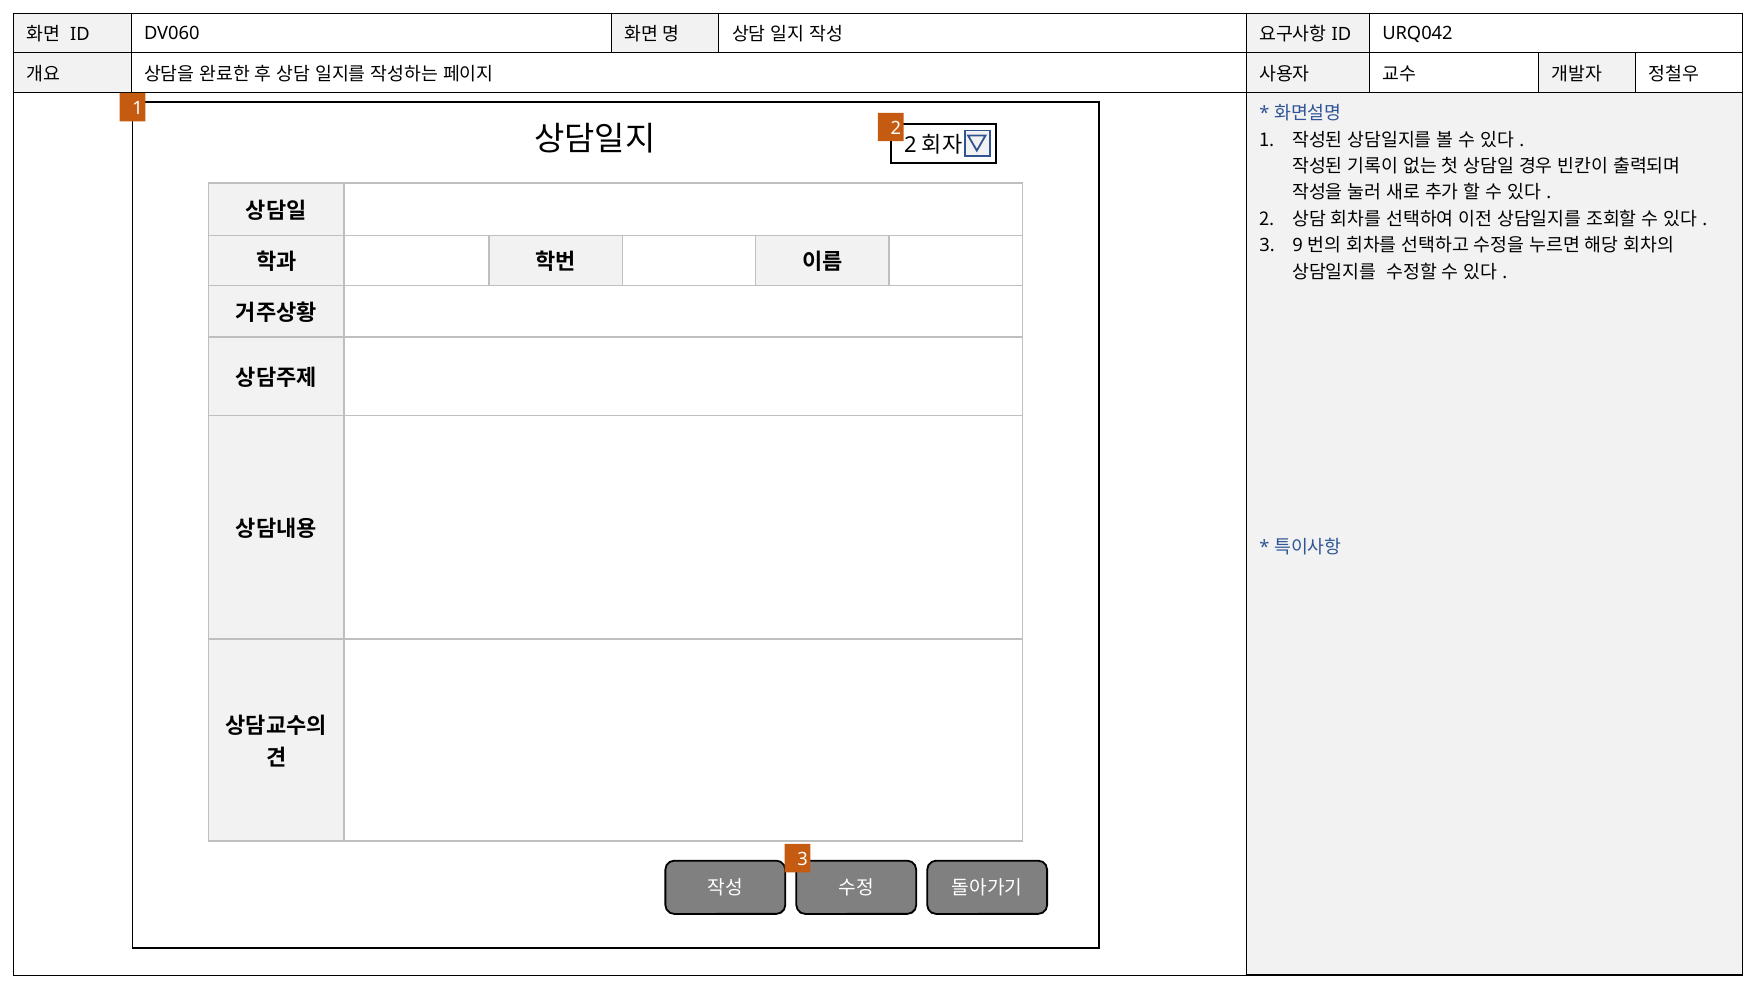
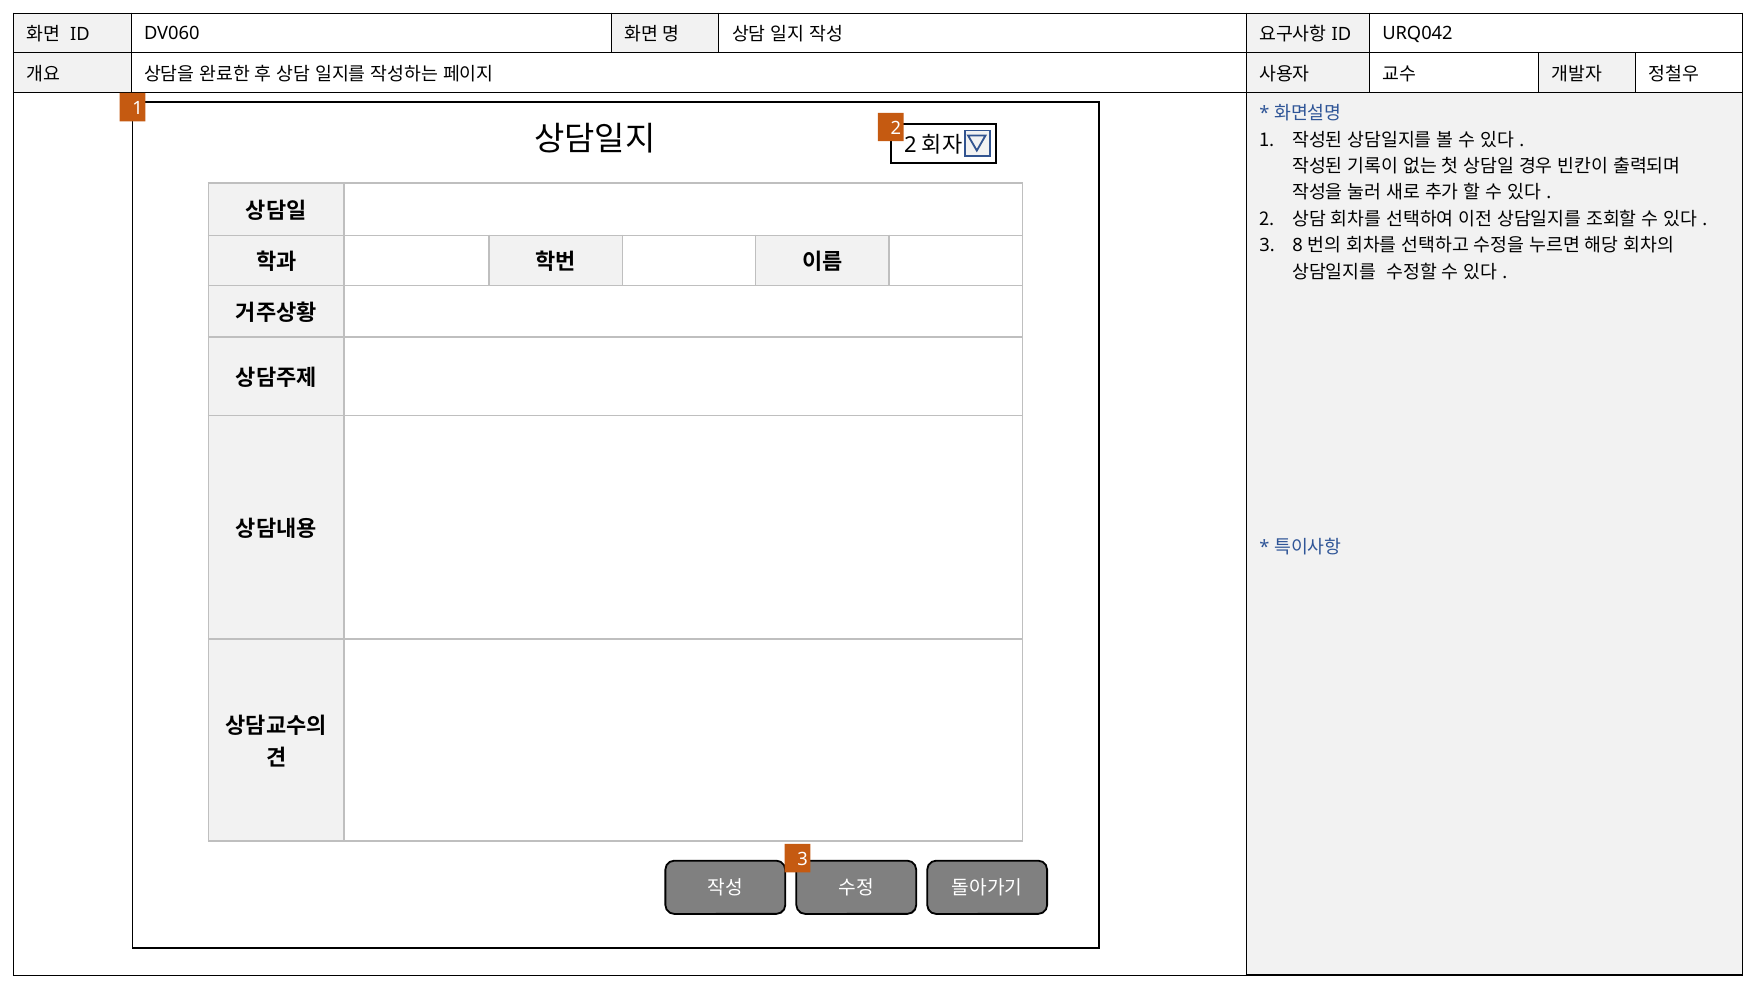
9: 9 -> 8 (1298, 246)
